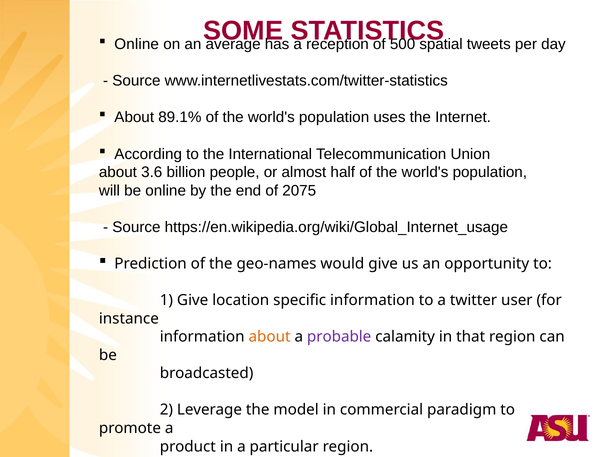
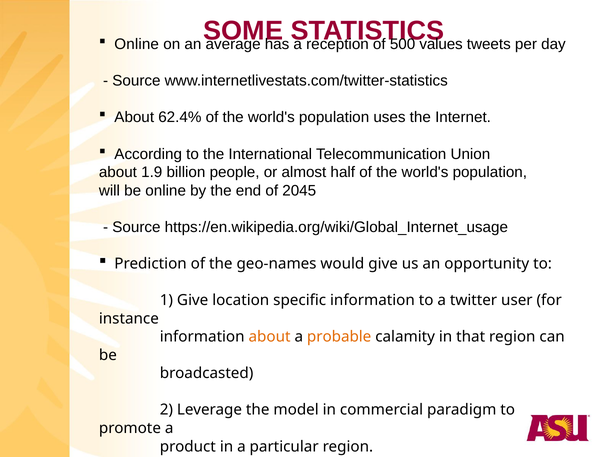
spatial: spatial -> values (441, 44)
89.1%: 89.1% -> 62.4% (180, 117)
3.6: 3.6 -> 1.9 (152, 172)
2075: 2075 -> 2045 (299, 190)
probable colour: purple -> orange (339, 337)
